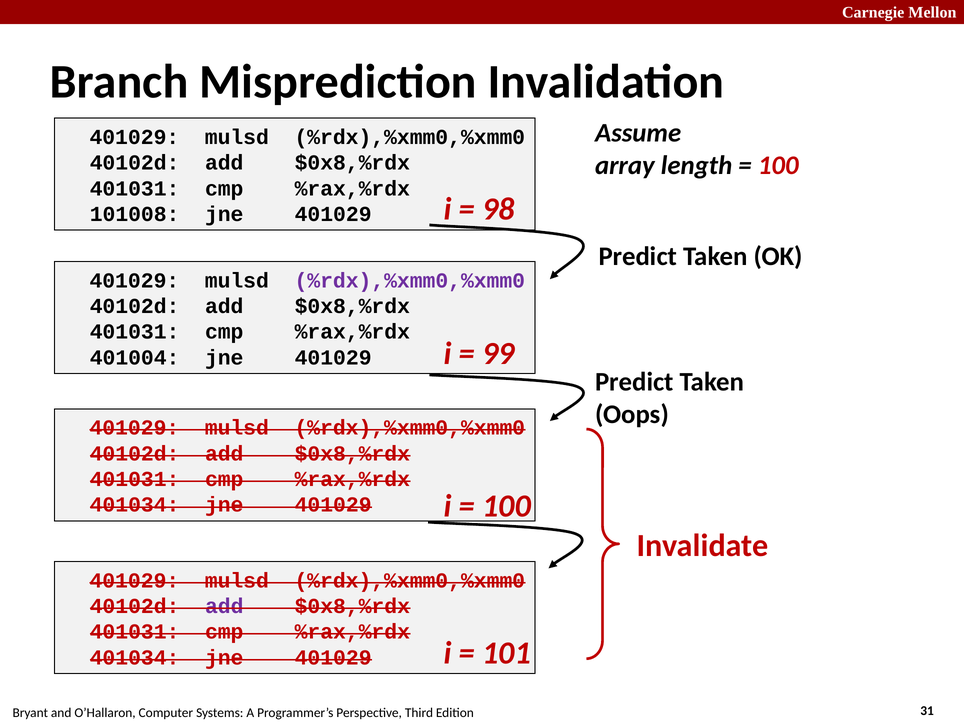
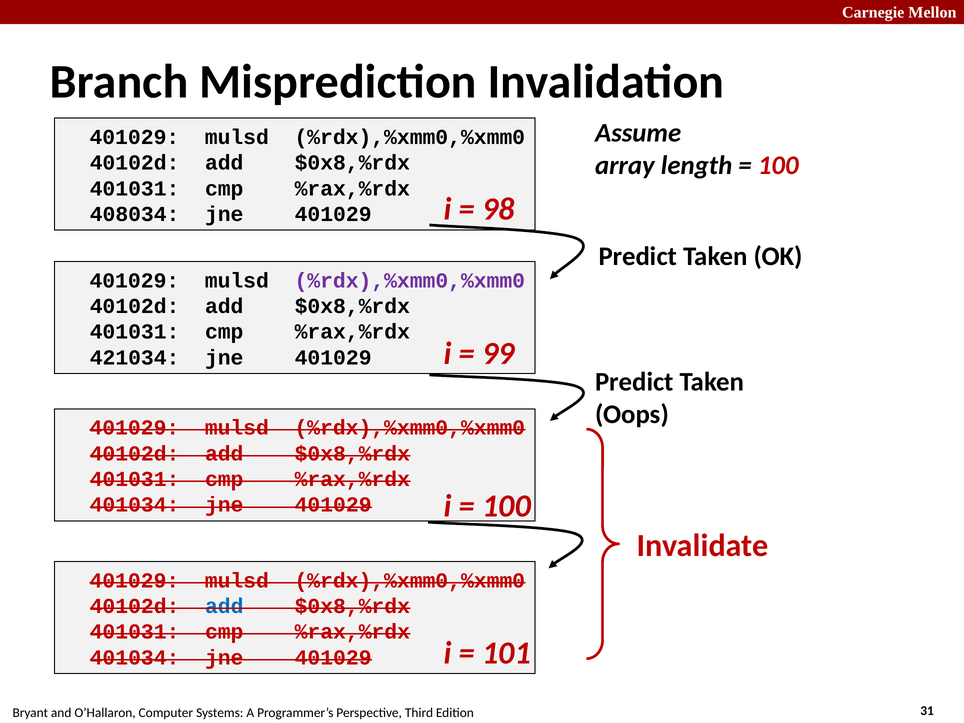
101008: 101008 -> 408034 (135, 214)
401004: 401004 -> 421034 (135, 358)
add colour: purple -> blue (224, 606)
